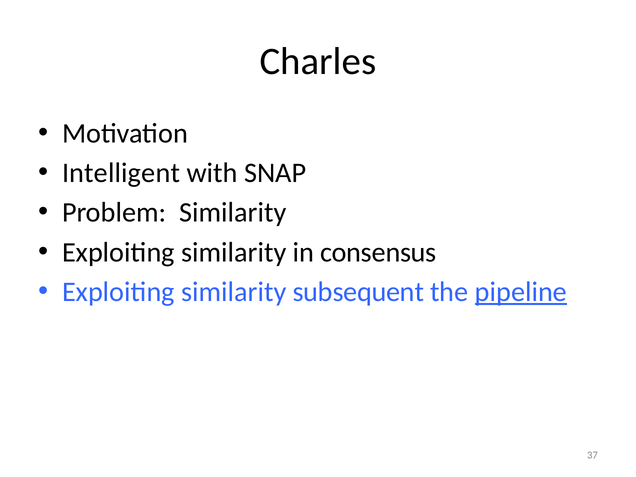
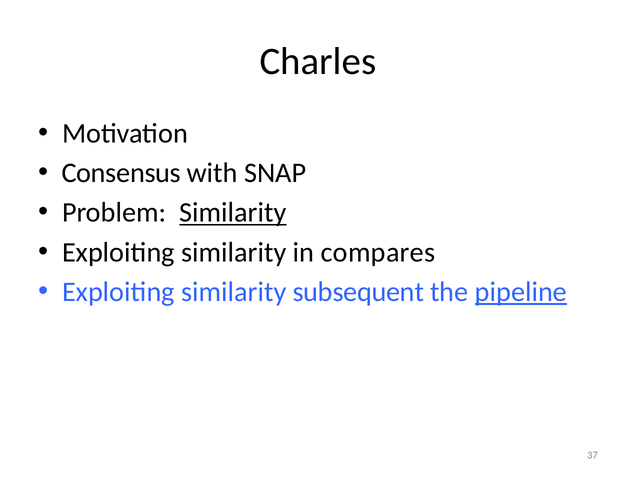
Intelligent: Intelligent -> Consensus (121, 173)
Similarity underline: none -> present (233, 213)
consensus: consensus -> compares (378, 252)
